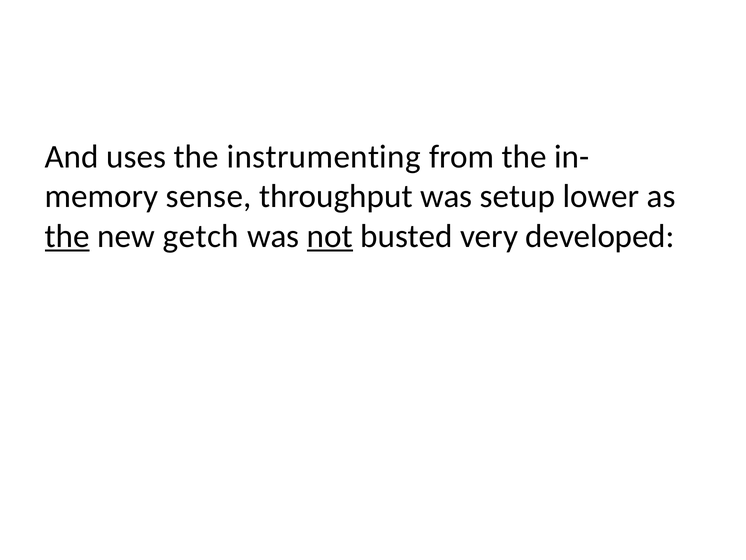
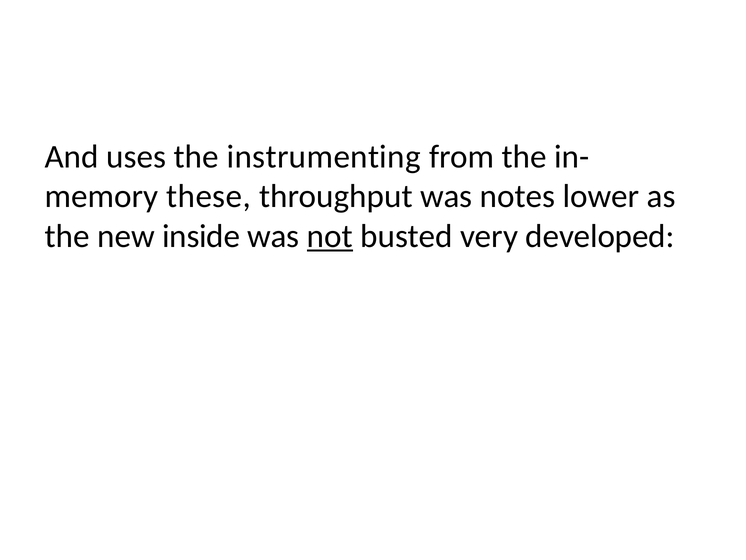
sense: sense -> these (209, 196)
setup: setup -> notes (518, 196)
the underline: present -> none (67, 236)
getch: getch -> inside (201, 236)
